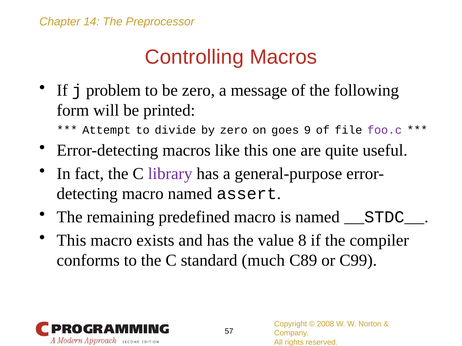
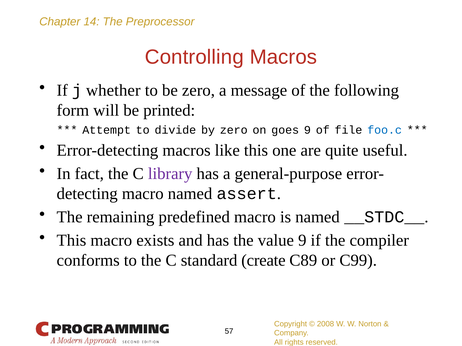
problem: problem -> whether (113, 90)
foo.c colour: purple -> blue (385, 130)
value 8: 8 -> 9 (302, 241)
much: much -> create (263, 261)
